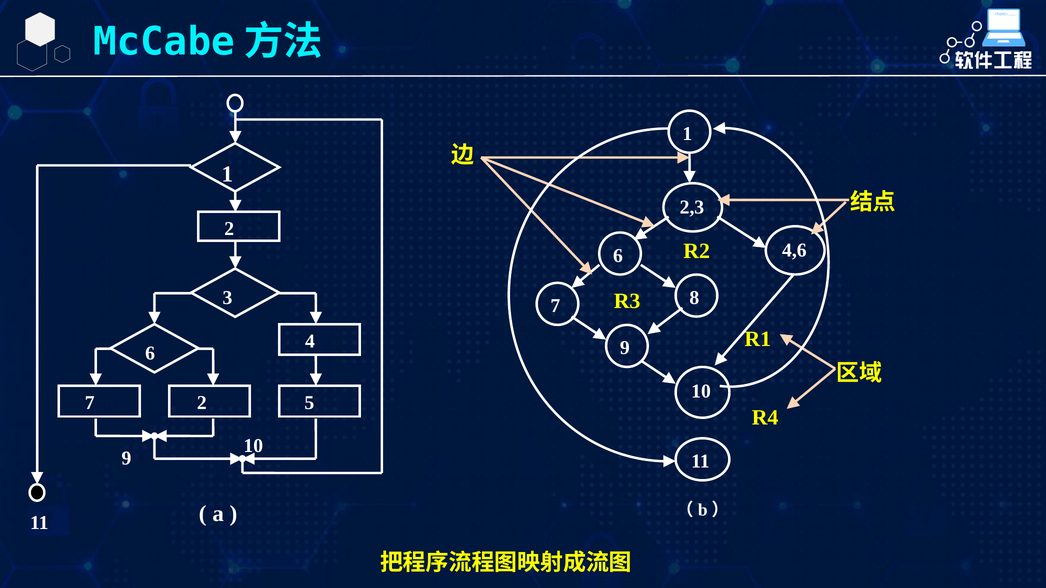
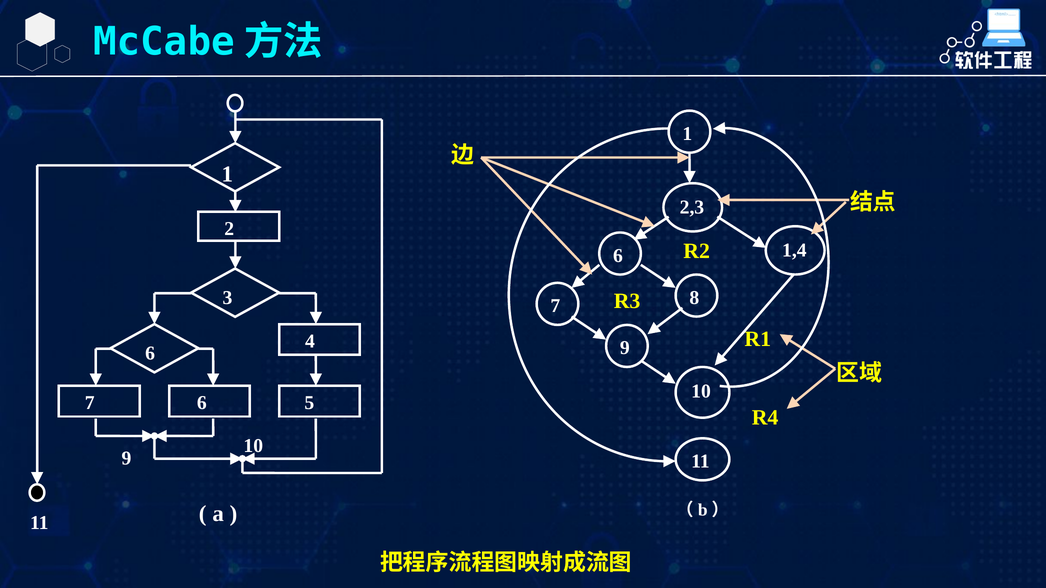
4,6: 4,6 -> 1,4 (794, 250)
2: 2 -> 6 (202, 403)
